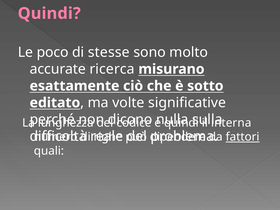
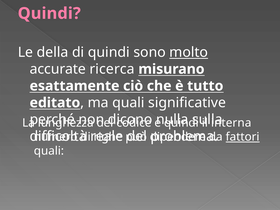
poco: poco -> della (53, 52)
di stesse: stesse -> quindi (109, 52)
molto underline: none -> present (189, 52)
sotto: sotto -> tutto (205, 86)
ma volte: volte -> quali (128, 103)
